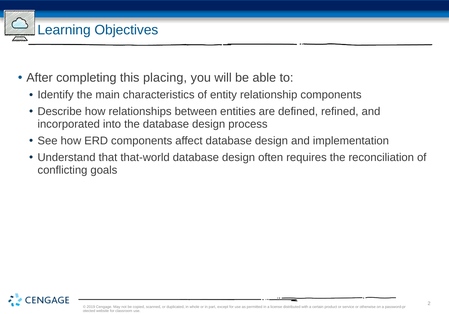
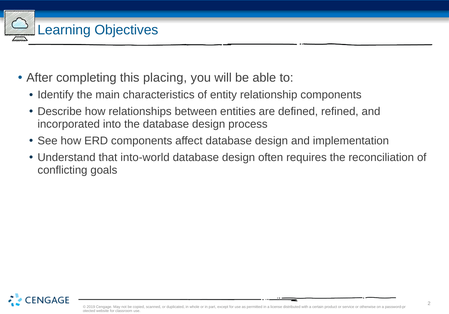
that-world: that-world -> into-world (145, 157)
